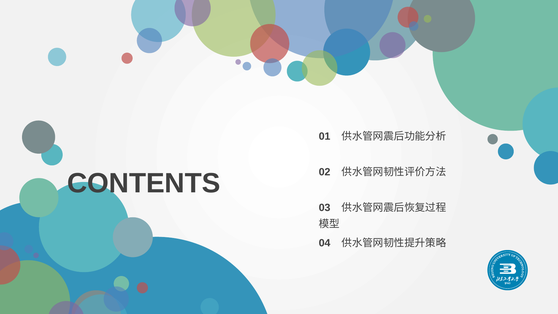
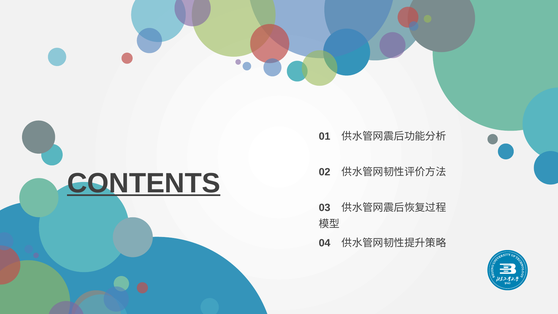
CONTENTS underline: none -> present (144, 183)
